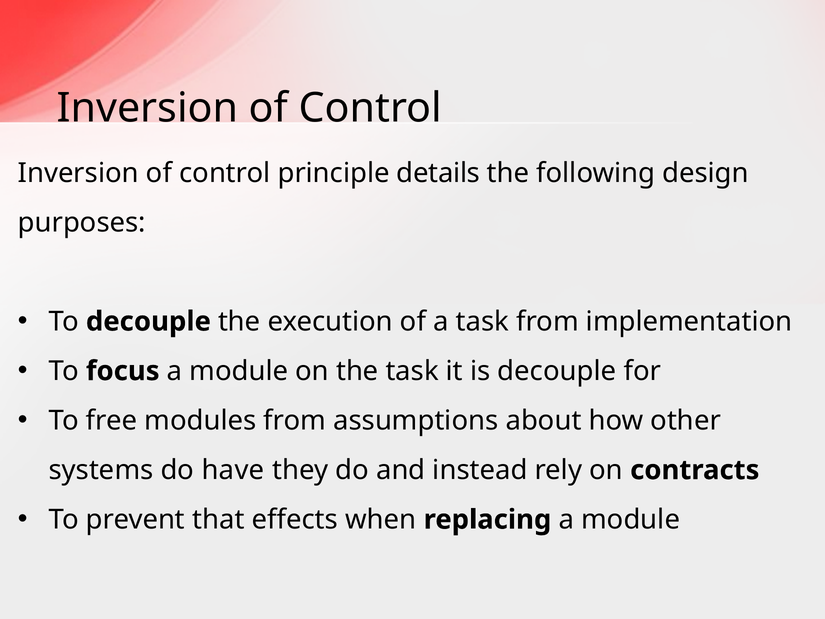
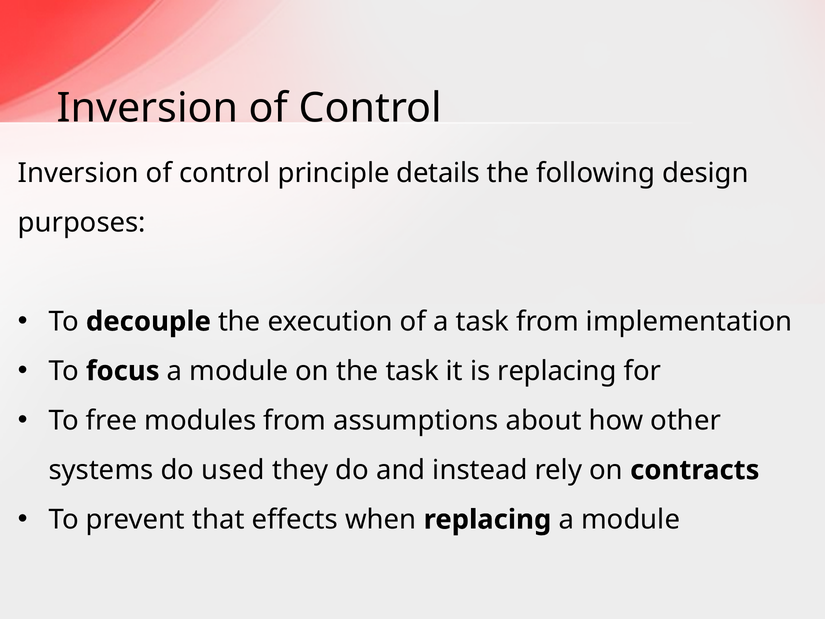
is decouple: decouple -> replacing (557, 371)
have: have -> used (233, 470)
